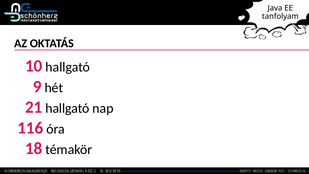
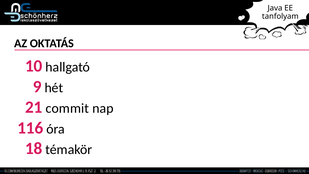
21 hallgató: hallgató -> commit (67, 108)
